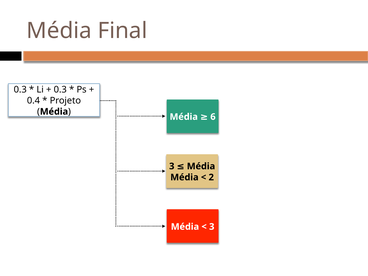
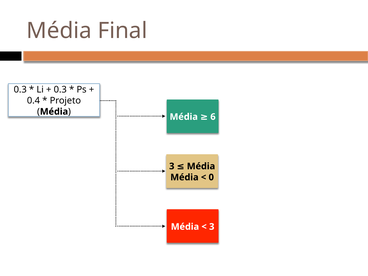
2: 2 -> 0 (211, 177)
